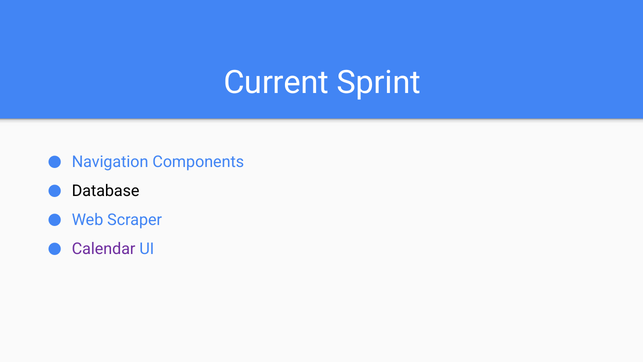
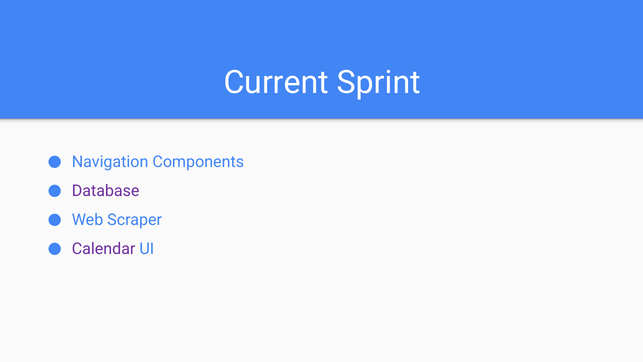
Database colour: black -> purple (106, 191)
